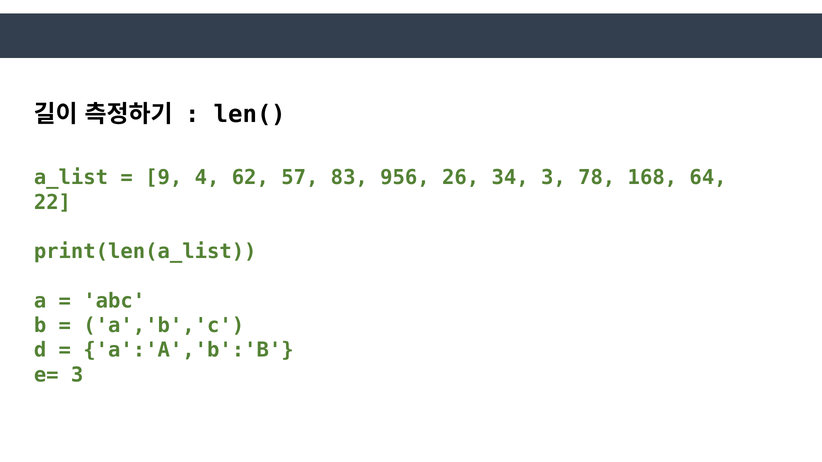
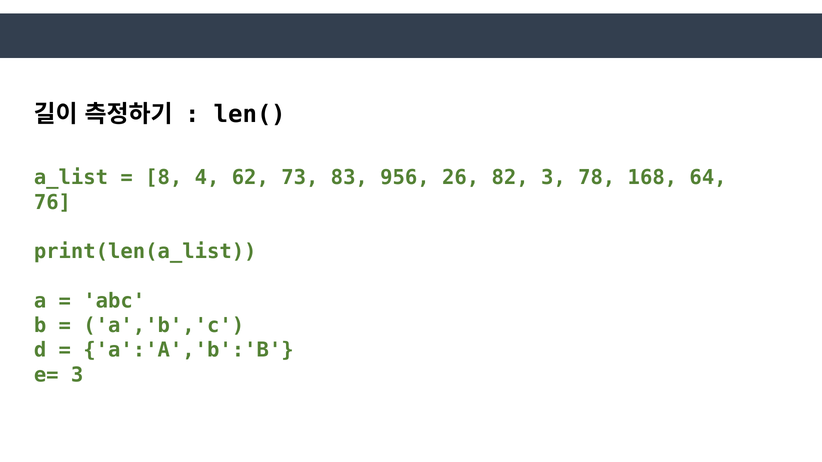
9: 9 -> 8 (164, 178)
57: 57 -> 73 (300, 178)
34: 34 -> 82 (510, 178)
22: 22 -> 76 (52, 202)
